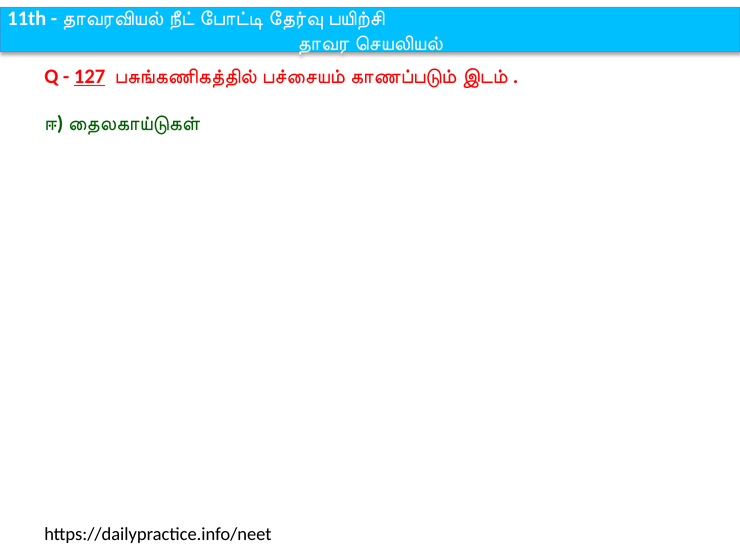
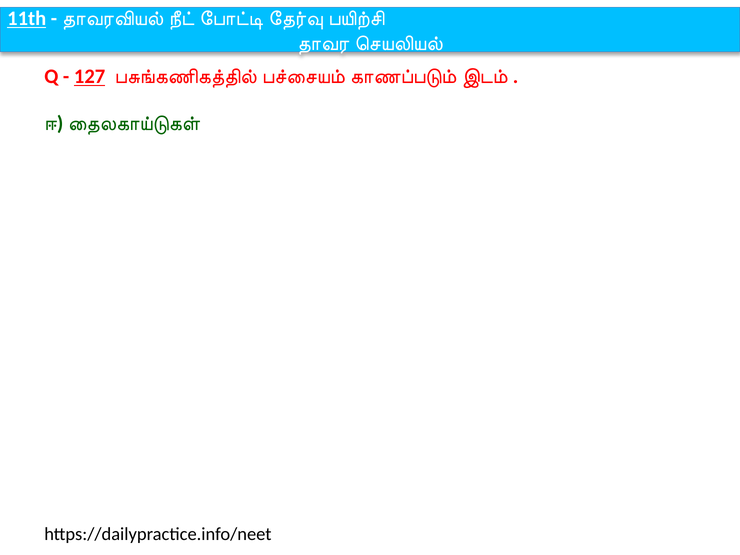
11th underline: none -> present (27, 19)
